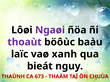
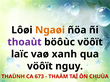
Ngaøi colour: purple -> orange (50, 30)
böôùc baàu: baàu -> vöôït (90, 42)
bieát: bieát -> vöôït (40, 67)
